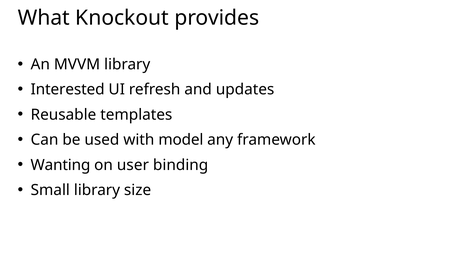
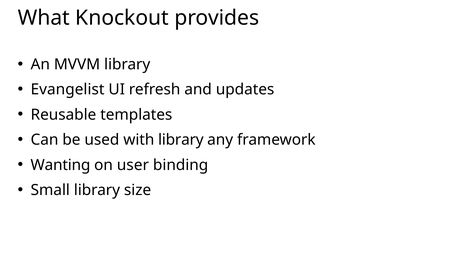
Interested: Interested -> Evangelist (68, 89)
with model: model -> library (181, 140)
